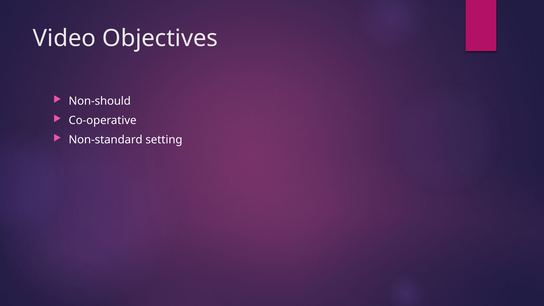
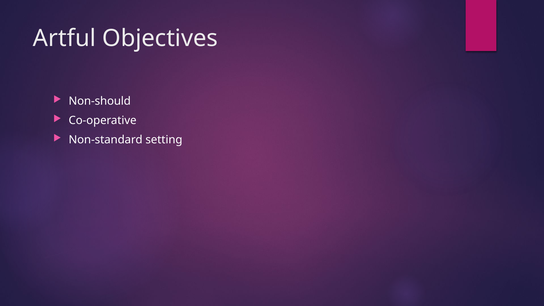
Video: Video -> Artful (64, 38)
